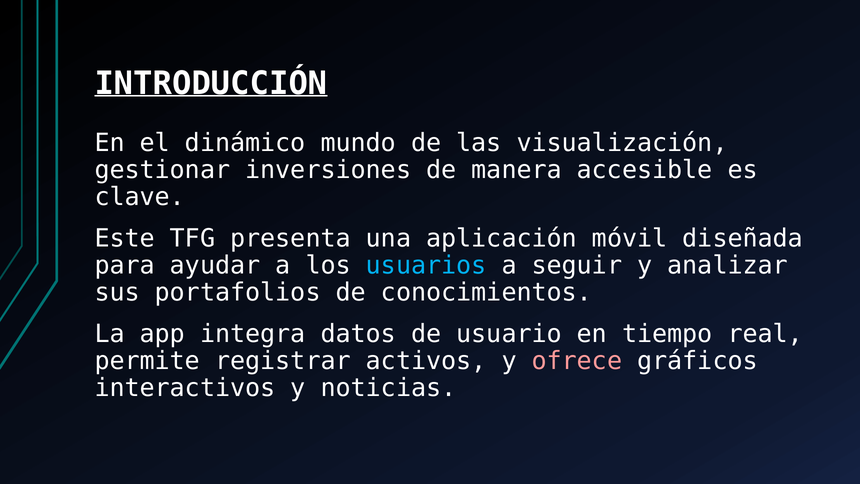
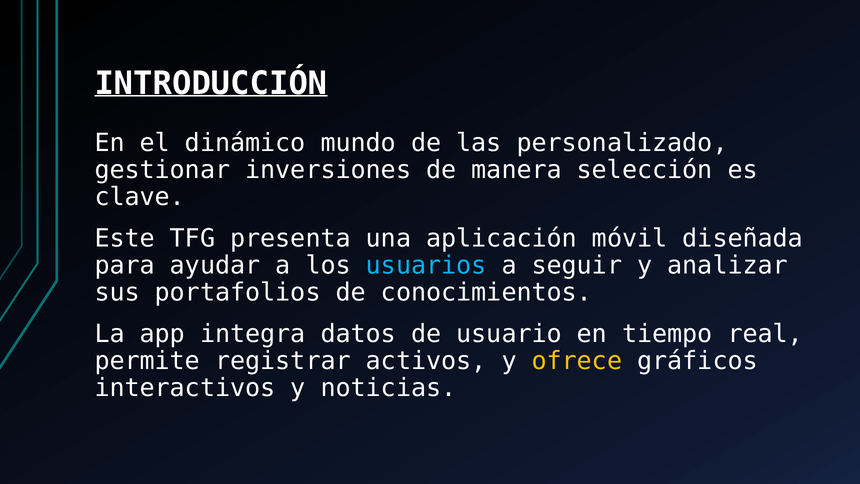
visualización: visualización -> personalizado (622, 143)
accesible: accesible -> selección (645, 170)
ofrece colour: pink -> yellow (577, 361)
